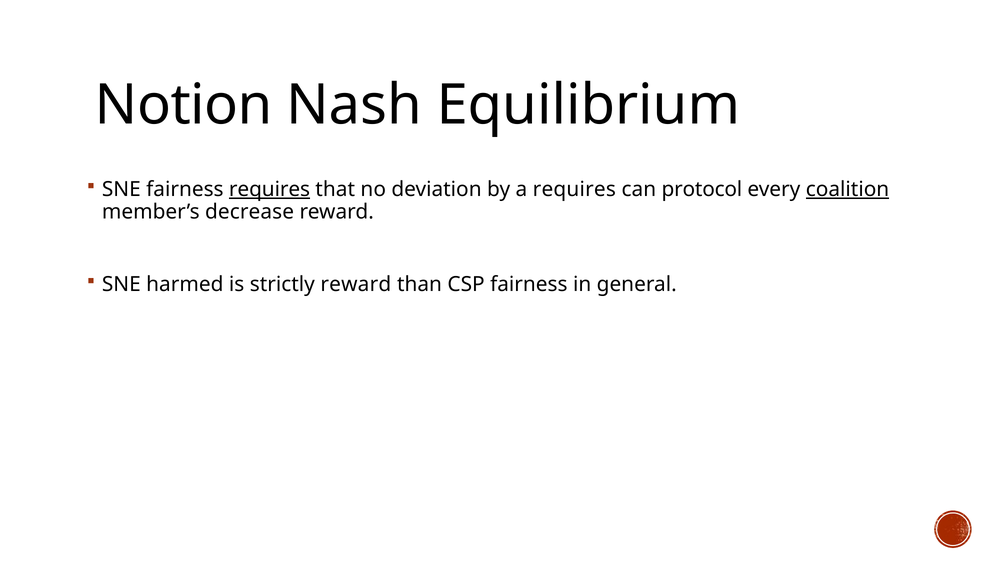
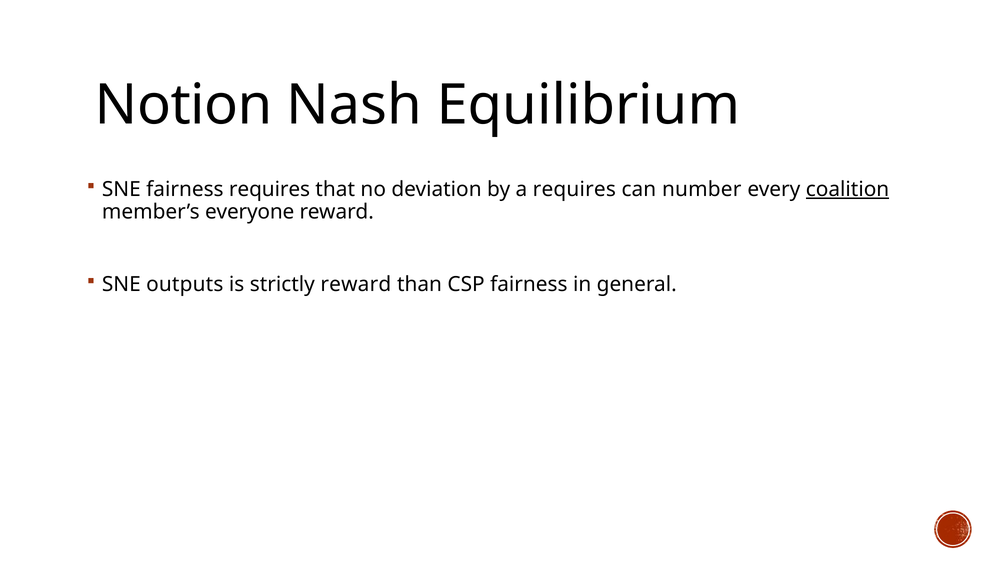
requires underline: present -> none (270, 189)
protocol: protocol -> number (702, 189)
decrease: decrease -> everyone (250, 212)
harmed: harmed -> outputs (185, 284)
